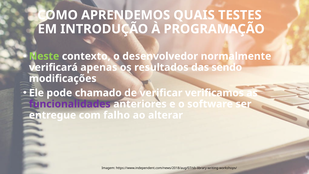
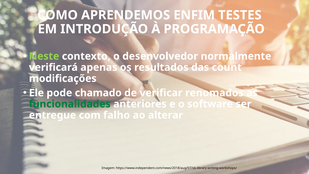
QUAIS: QUAIS -> ENFIM (194, 15)
sendo: sendo -> count (227, 67)
verificamos: verificamos -> renomados (214, 93)
funcionalidades colour: purple -> green (70, 104)
